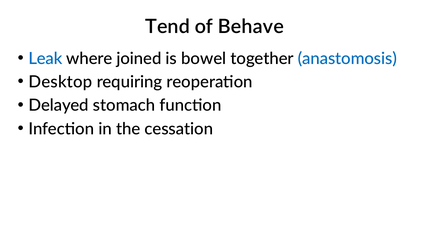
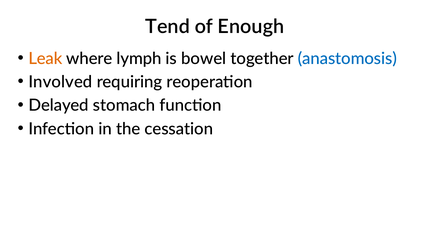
Behave: Behave -> Enough (251, 27)
Leak colour: blue -> orange (45, 59)
joined: joined -> lymph (139, 59)
Desktop: Desktop -> Involved (60, 82)
